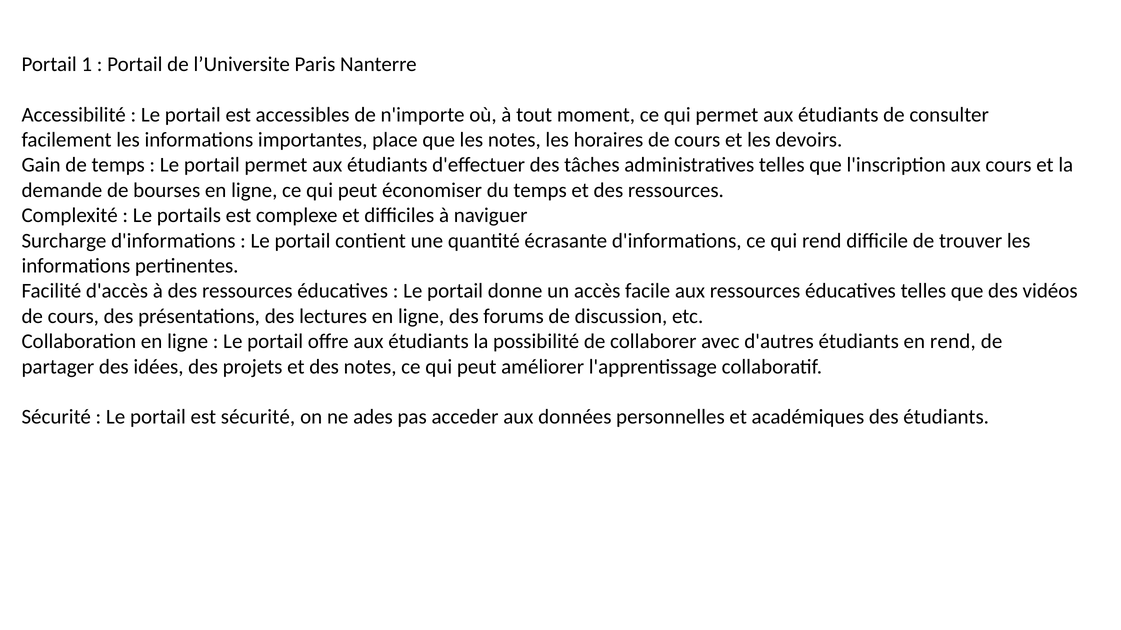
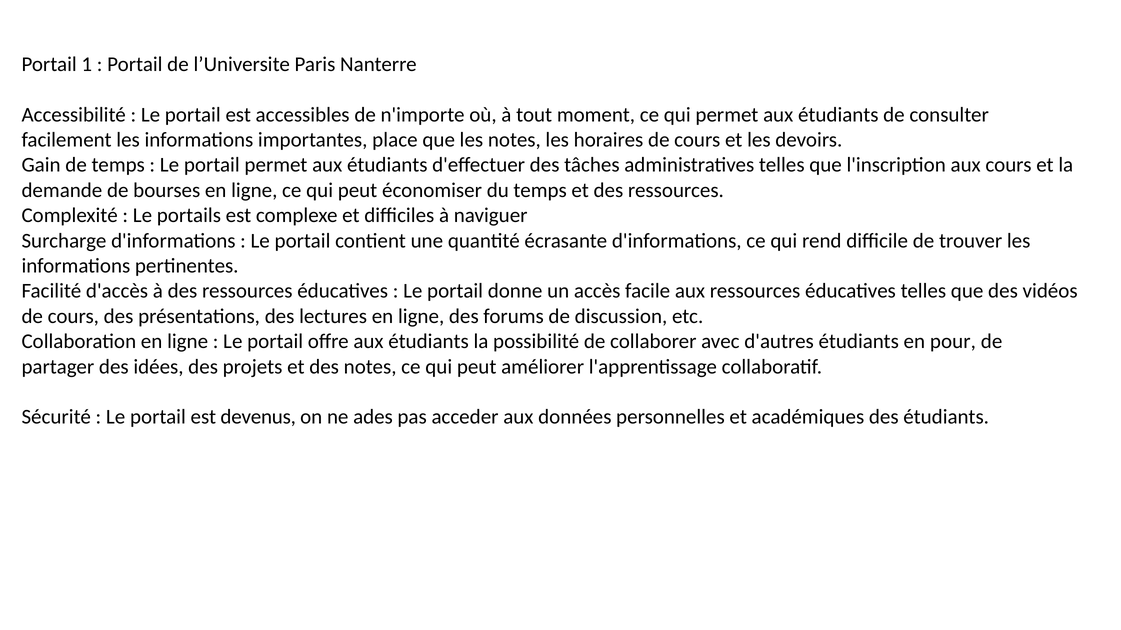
en rend: rend -> pour (953, 342)
est sécurité: sécurité -> devenus (258, 417)
